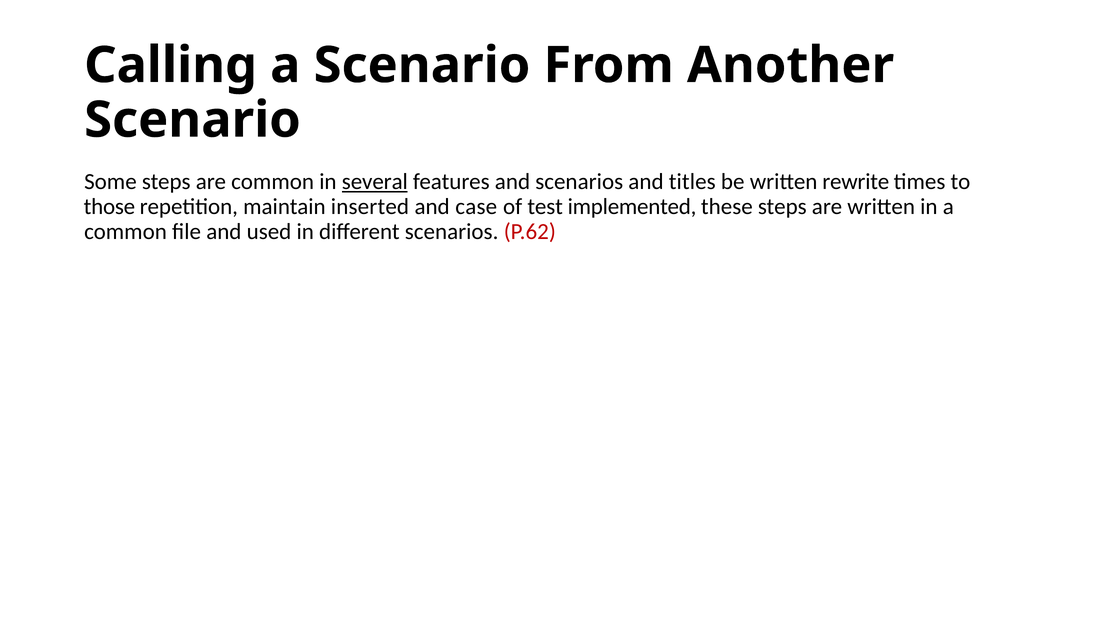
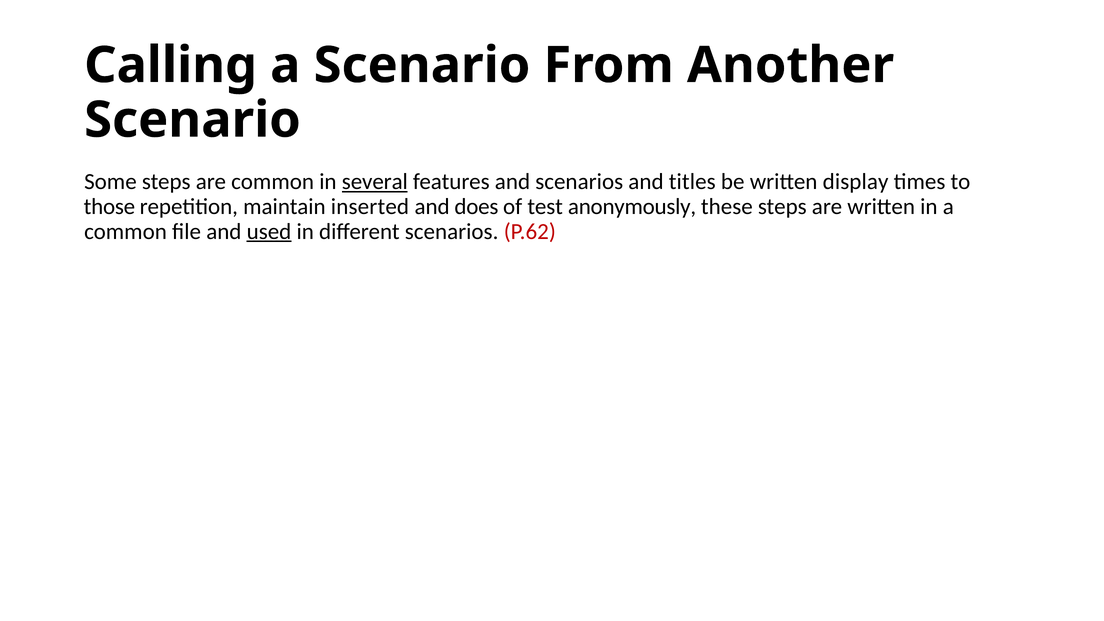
rewrite: rewrite -> display (856, 182)
case: case -> does (476, 207)
implemented: implemented -> anonymously (632, 207)
used underline: none -> present (269, 232)
